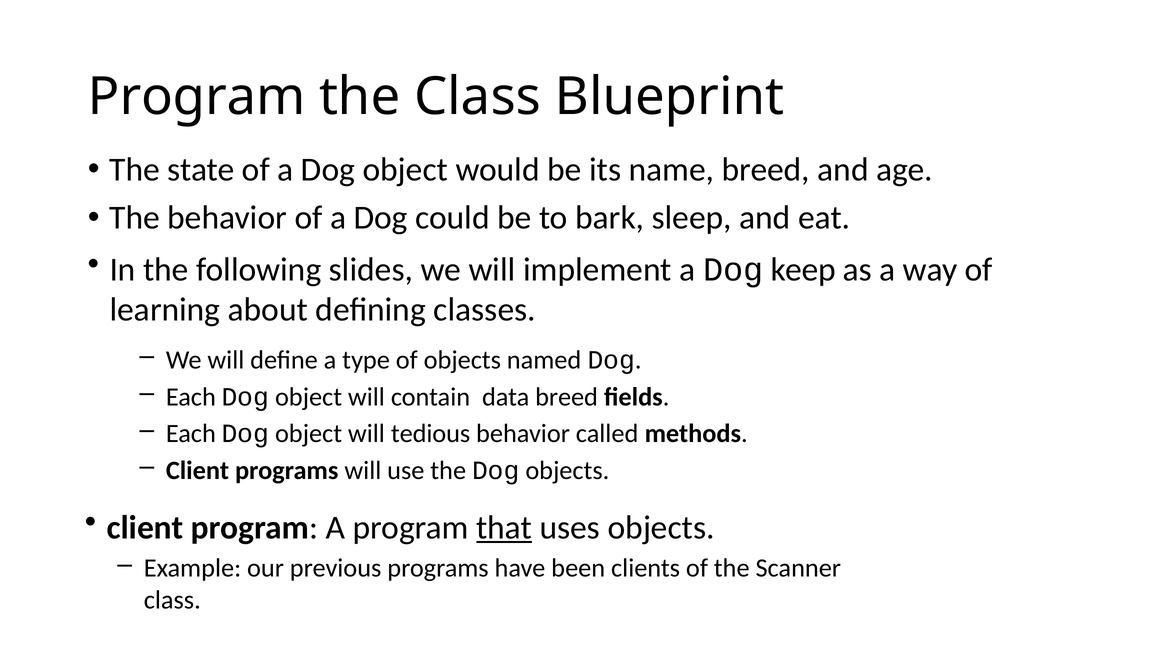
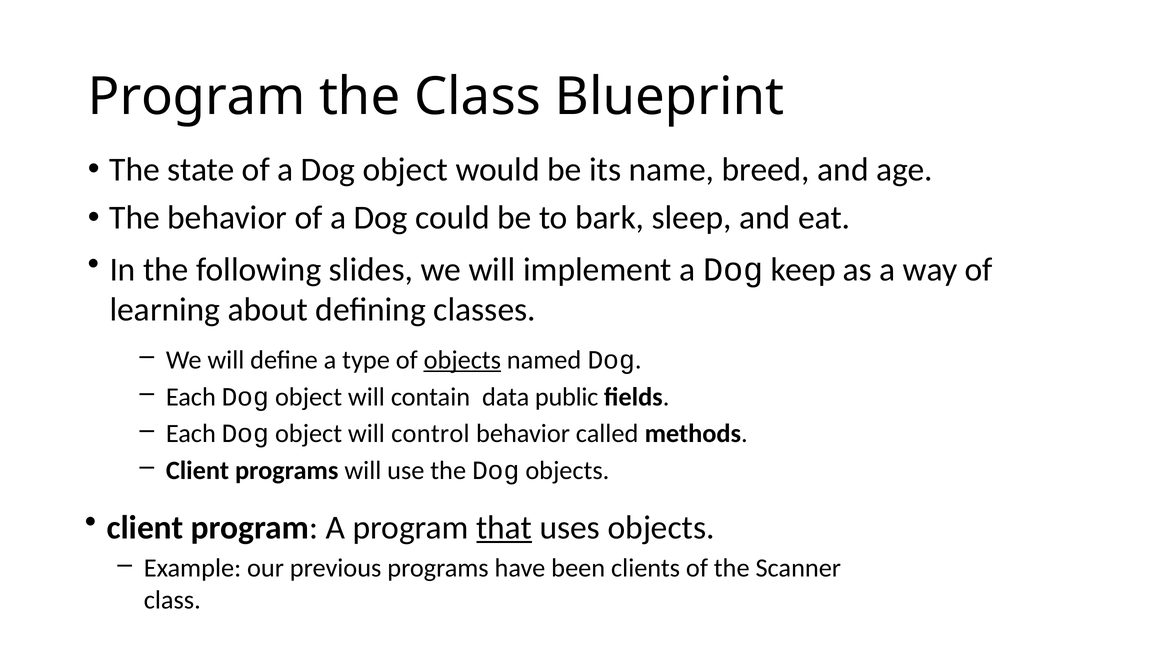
objects underline: none -> present (462, 360)
data breed: breed -> public (567, 397)
tedious: tedious -> control (430, 434)
